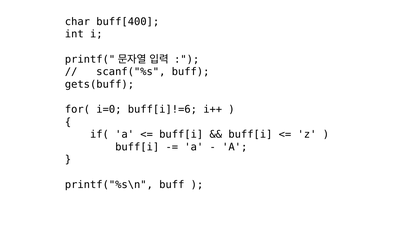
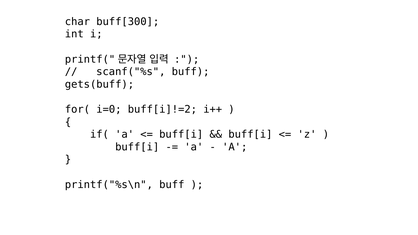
buff[400: buff[400 -> buff[300 (128, 22)
buff[i]!=6: buff[i]!=6 -> buff[i]!=2 (162, 109)
